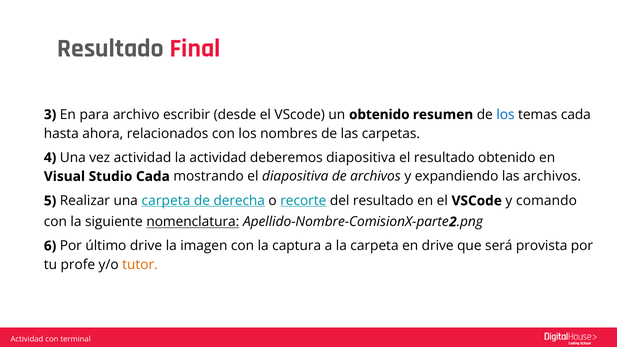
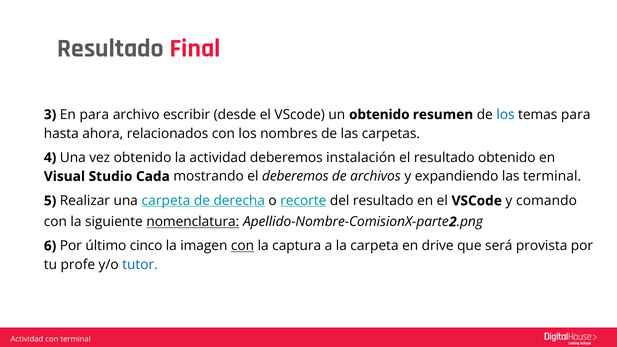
temas cada: cada -> para (576, 115)
vez actividad: actividad -> obtenido (143, 158)
deberemos diapositiva: diapositiva -> instalación (361, 158)
el diapositiva: diapositiva -> deberemos (295, 176)
las archivos: archivos -> terminal (552, 176)
último drive: drive -> cinco (146, 246)
con underline: none -> present (243, 246)
tutor colour: orange -> blue (140, 265)
